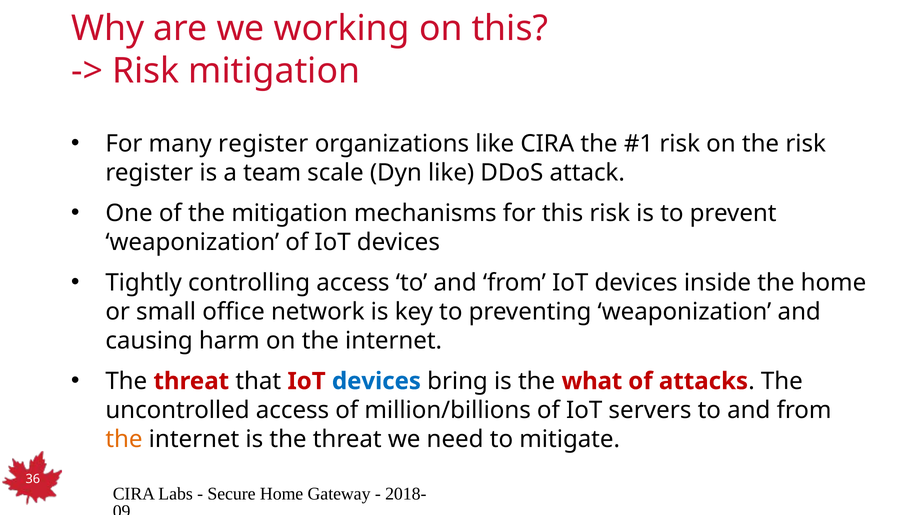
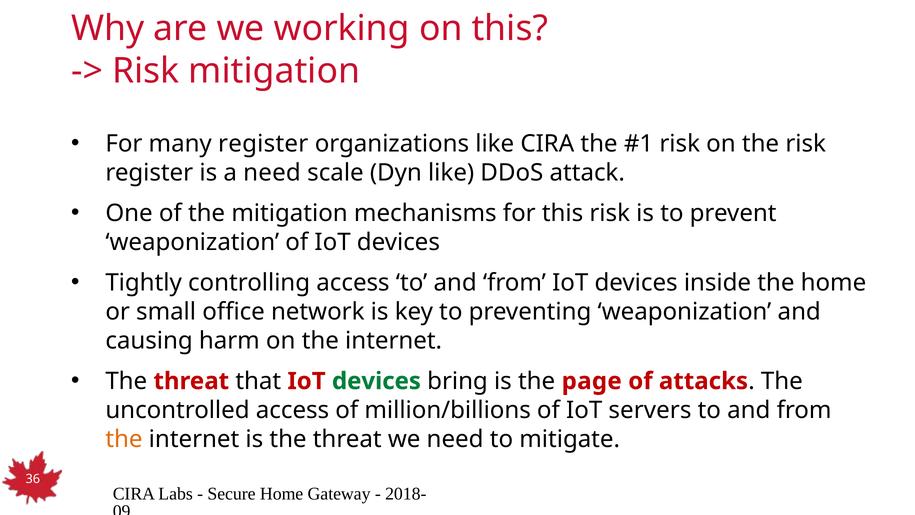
a team: team -> need (272, 173)
devices colour: blue -> green (376, 381)
what: what -> page (592, 381)
